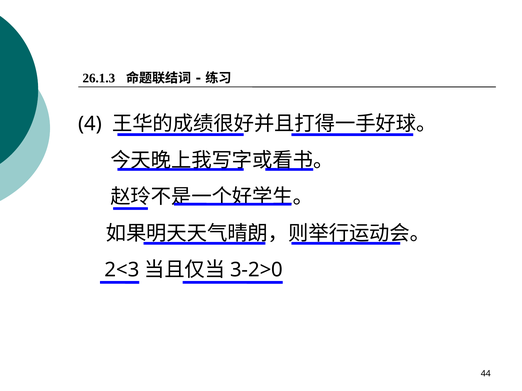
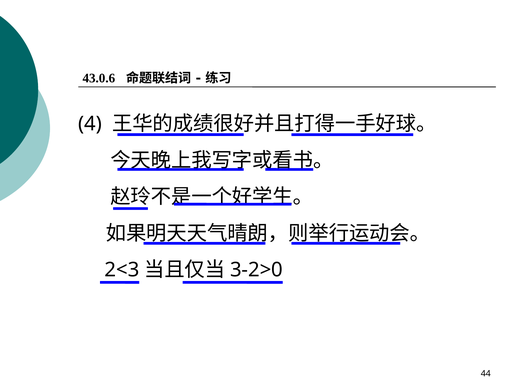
26.1.3: 26.1.3 -> 43.0.6 (99, 78)
